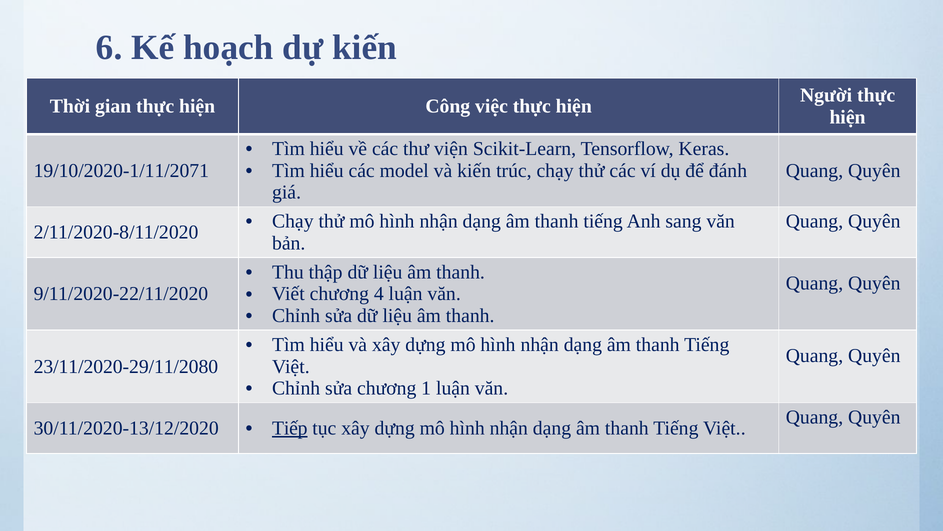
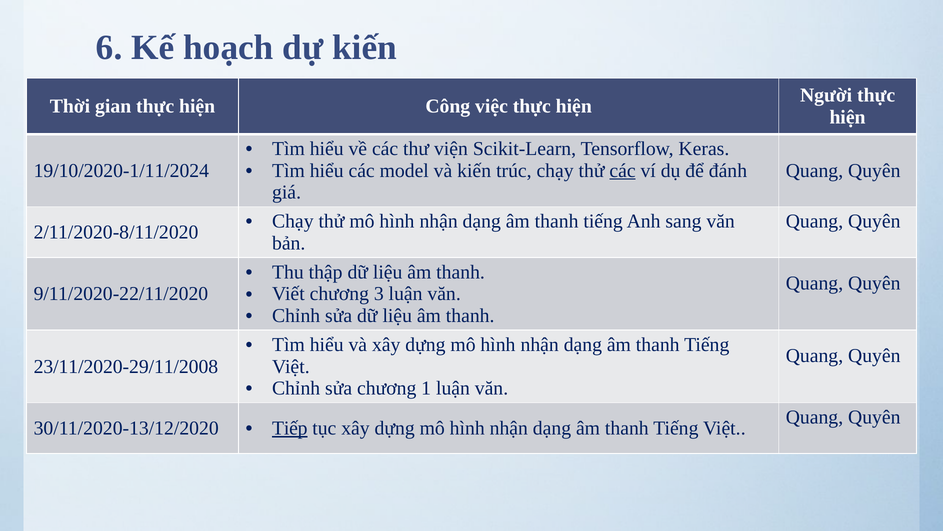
các underline: none -> present (623, 171)
19/10/2020-1/11/2071: 19/10/2020-1/11/2071 -> 19/10/2020-1/11/2024 (121, 171)
4: 4 -> 3 (379, 294)
23/11/2020-29/11/2080: 23/11/2020-29/11/2080 -> 23/11/2020-29/11/2008 (126, 366)
